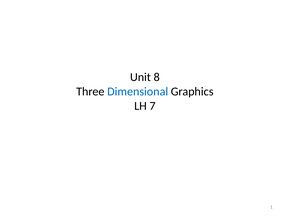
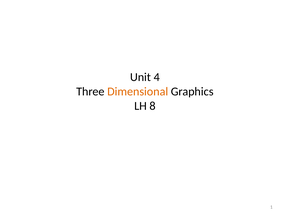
8: 8 -> 4 (157, 77)
Dimensional colour: blue -> orange (138, 92)
7: 7 -> 8 (153, 106)
